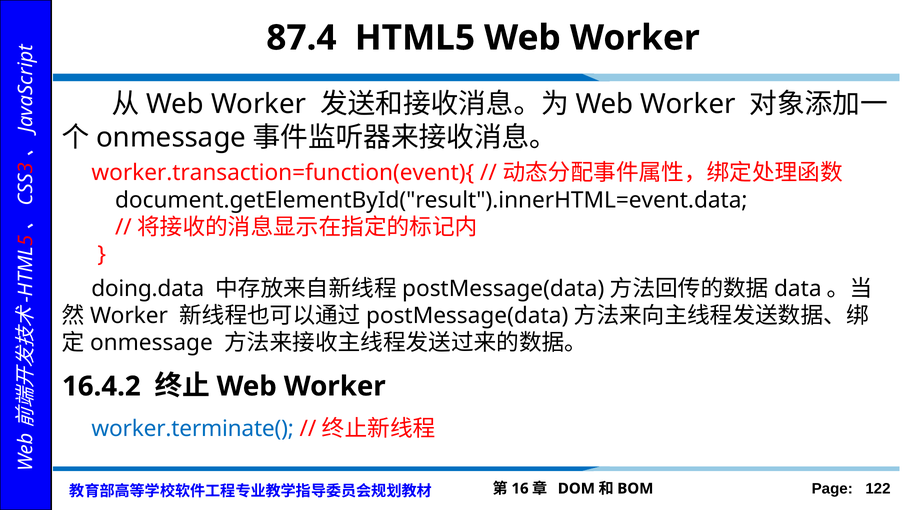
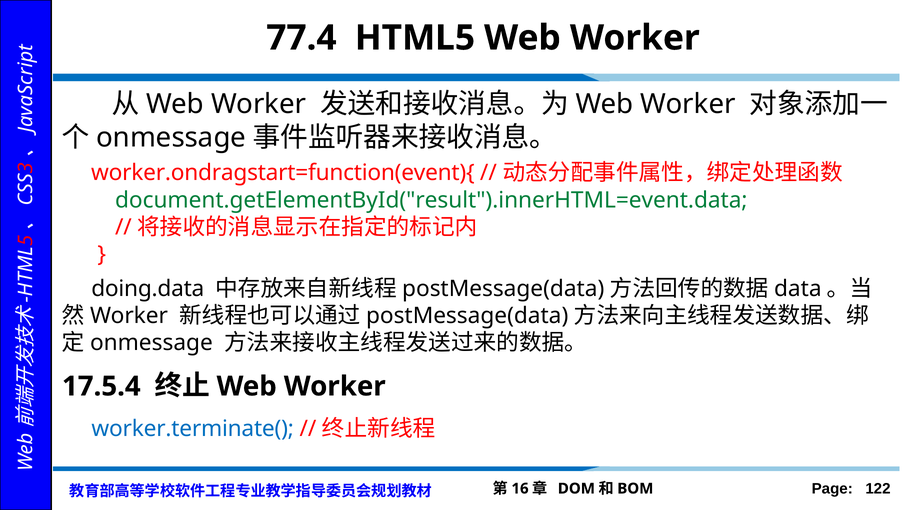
87.4: 87.4 -> 77.4 (301, 38)
worker.transaction=function(event){: worker.transaction=function(event){ -> worker.ondragstart=function(event){ (283, 173)
document.getElementById("result").innerHTML=event.data colour: black -> green (431, 200)
16.4.2: 16.4.2 -> 17.5.4 (101, 387)
